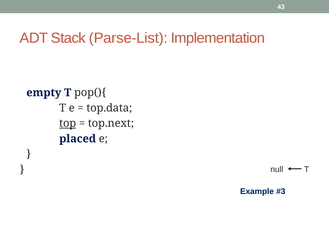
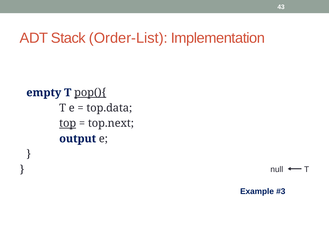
Parse-List: Parse-List -> Order-List (128, 38)
pop(){ underline: none -> present (90, 93)
placed: placed -> output (78, 139)
